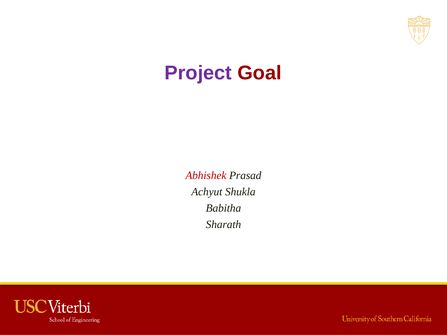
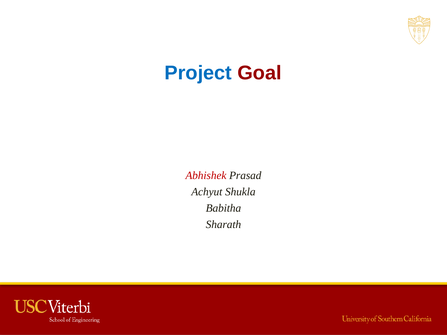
Project colour: purple -> blue (198, 73)
